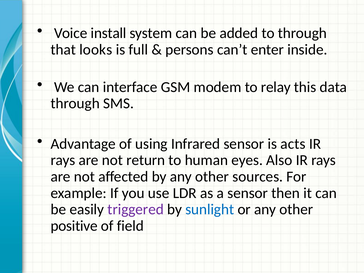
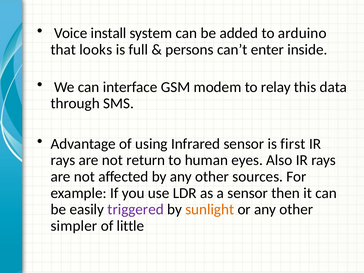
to through: through -> arduino (302, 33)
acts: acts -> first (293, 144)
sunlight colour: blue -> orange (210, 209)
positive: positive -> simpler (74, 226)
field: field -> little (130, 226)
